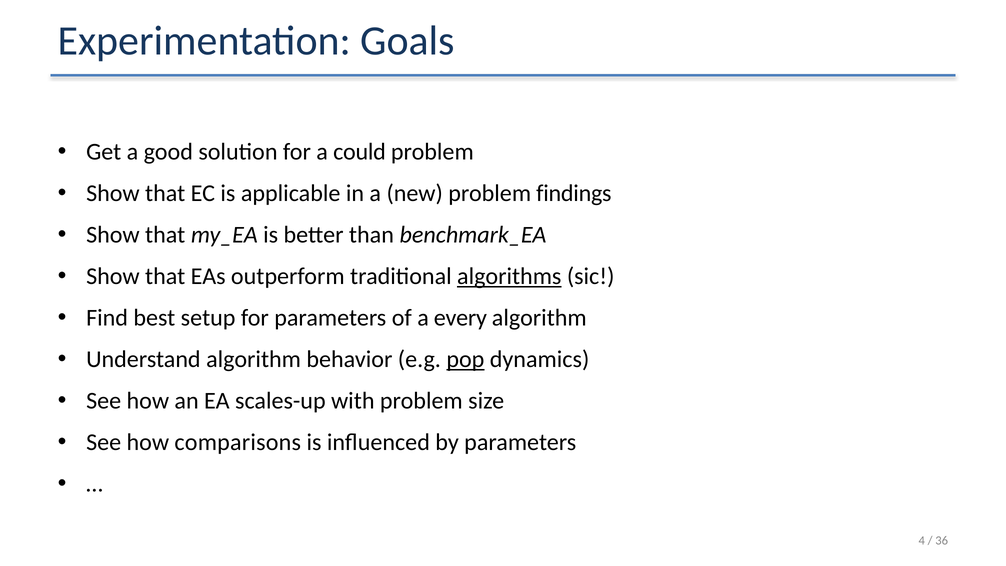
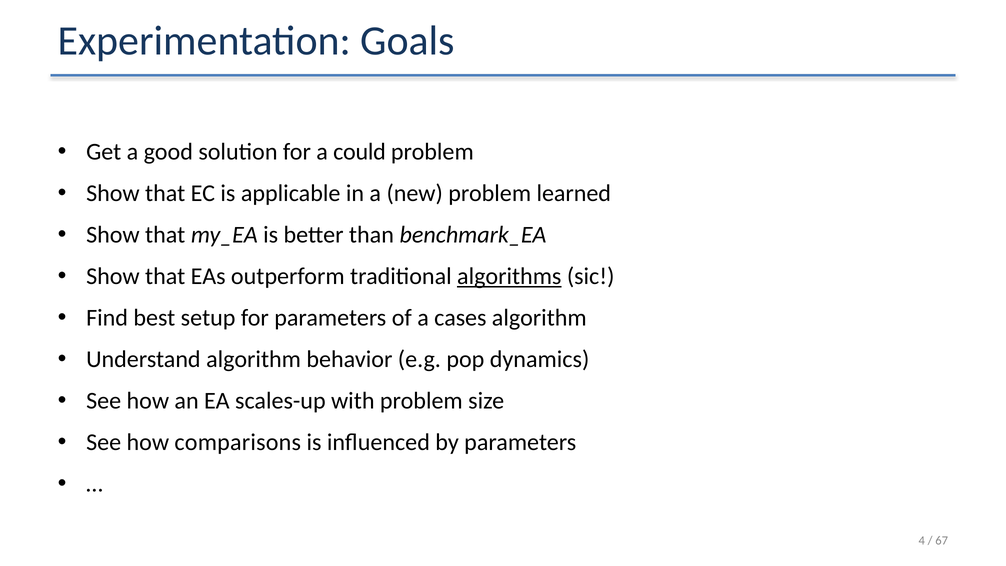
findings: findings -> learned (574, 193)
every: every -> cases (460, 318)
pop underline: present -> none (465, 359)
36: 36 -> 67 (942, 540)
